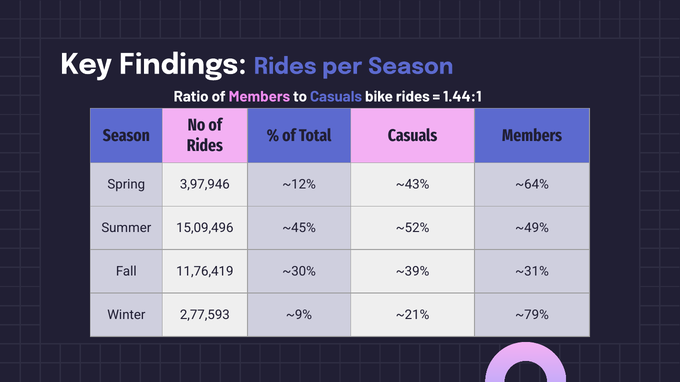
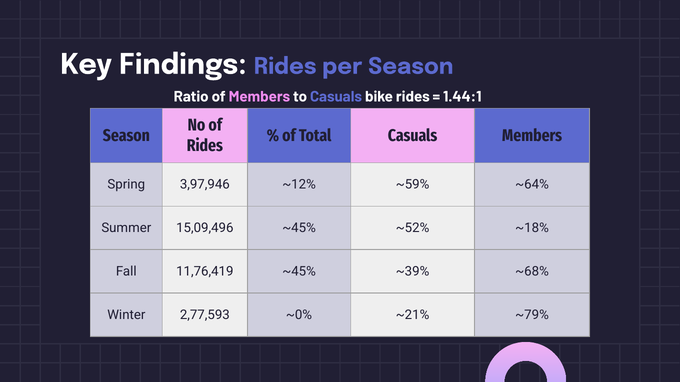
~43%: ~43% -> ~59% (413, 185)
~49%: ~49% -> ~18% (532, 228)
11,76,419 ~30%: ~30% -> ~45% (299, 272)
~31%: ~31% -> ~68% (532, 272)
~9%: ~9% -> ~0% (299, 315)
